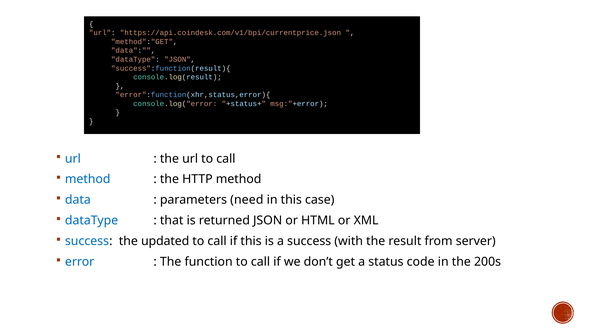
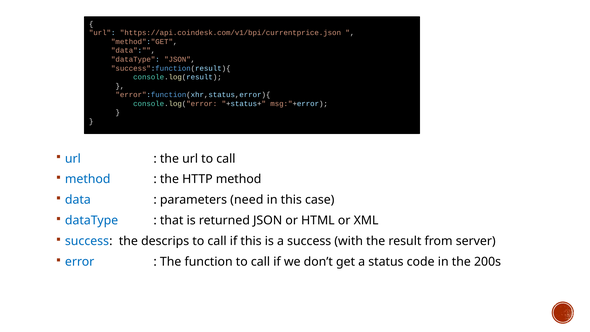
updated: updated -> descrips (165, 241)
